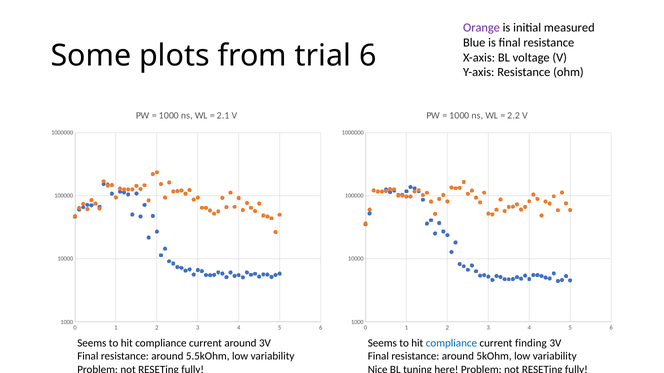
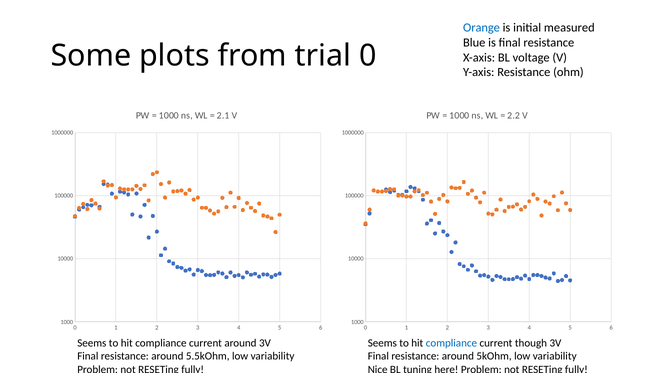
Orange colour: purple -> blue (481, 28)
trial 6: 6 -> 0 (368, 56)
finding: finding -> though (531, 343)
